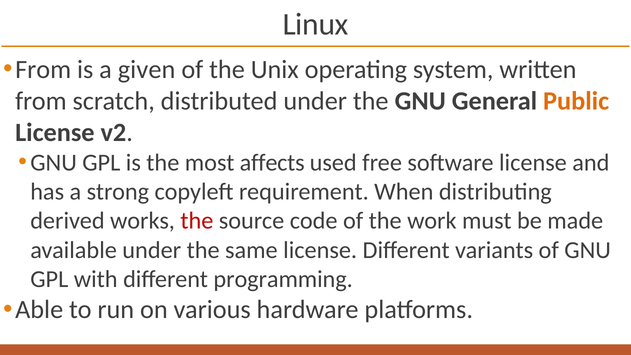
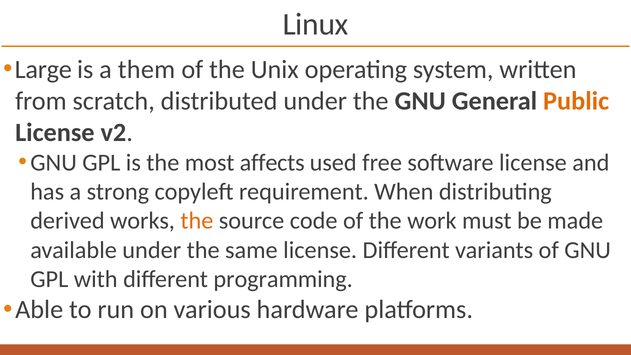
From: From -> Large (43, 69)
given: given -> them (147, 69)
the colour: red -> orange (197, 221)
